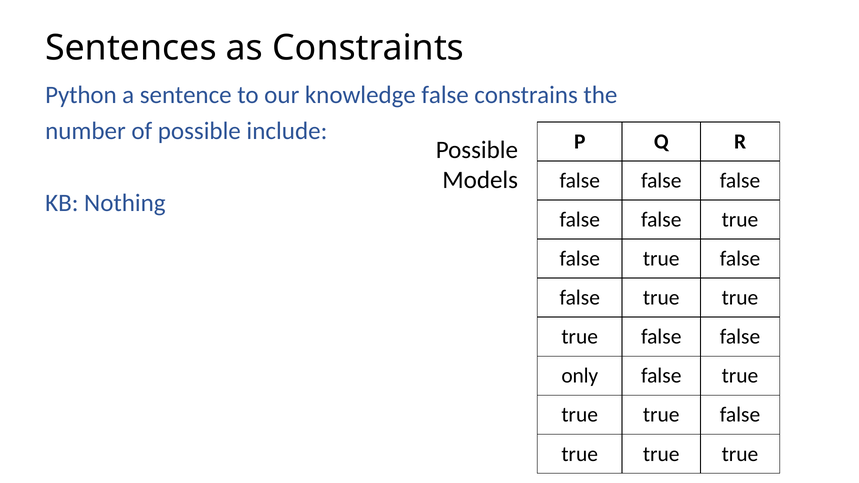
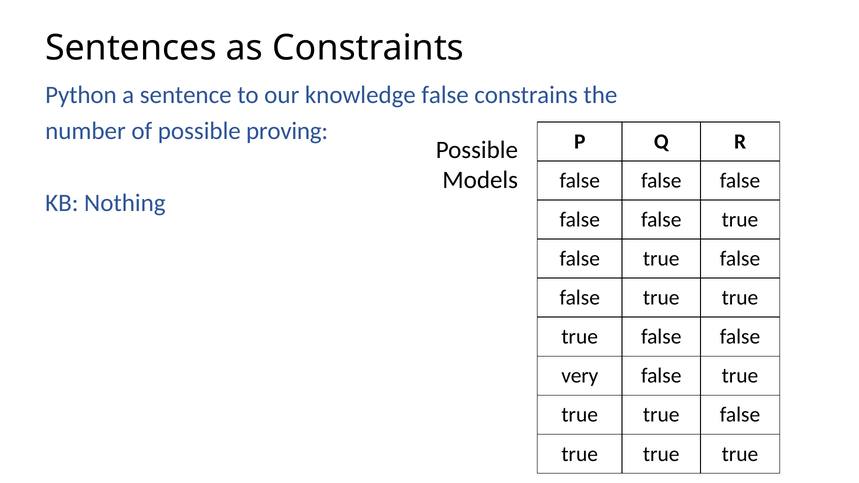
include: include -> proving (287, 131)
only: only -> very (580, 376)
